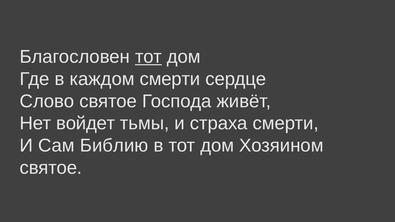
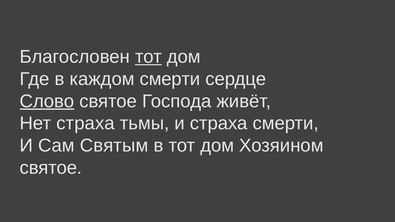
Слово underline: none -> present (47, 101)
Нет войдет: войдет -> страха (86, 123)
Библию: Библию -> Святым (114, 146)
